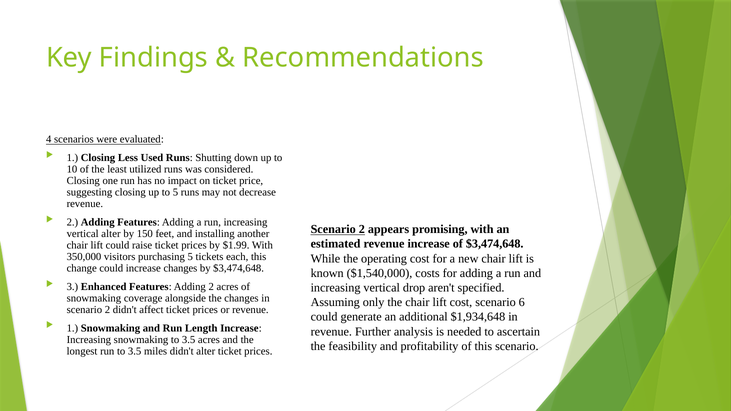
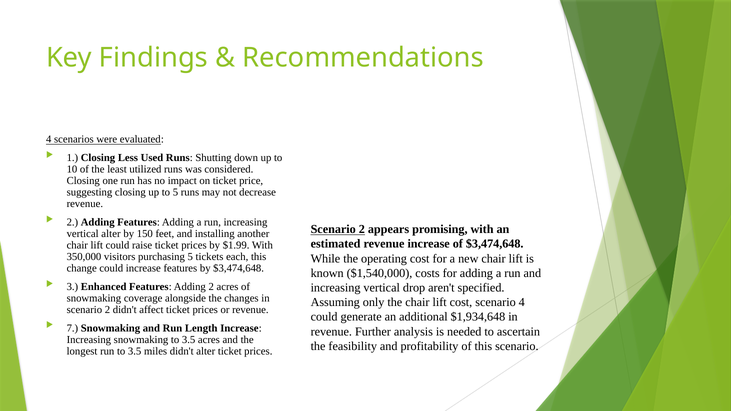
increase changes: changes -> features (180, 268)
scenario 6: 6 -> 4 (522, 302)
1: 1 -> 7 (72, 328)
